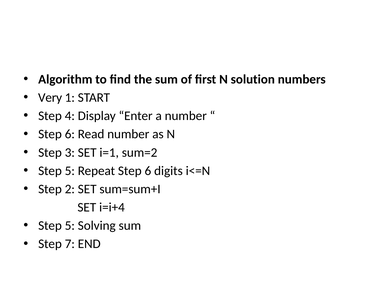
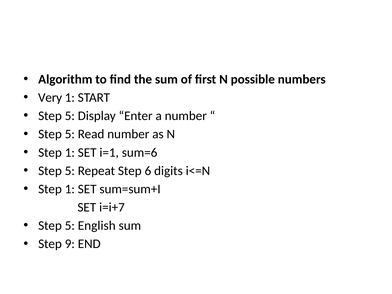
solution: solution -> possible (253, 79)
4: 4 -> 5 (70, 116)
6: 6 -> 5 (70, 134)
3: 3 -> 1 (70, 152)
sum=2: sum=2 -> sum=6 (140, 152)
2: 2 -> 1 (70, 189)
i=i+4: i=i+4 -> i=i+7 (112, 207)
Solving: Solving -> English (97, 226)
7: 7 -> 9 (70, 244)
